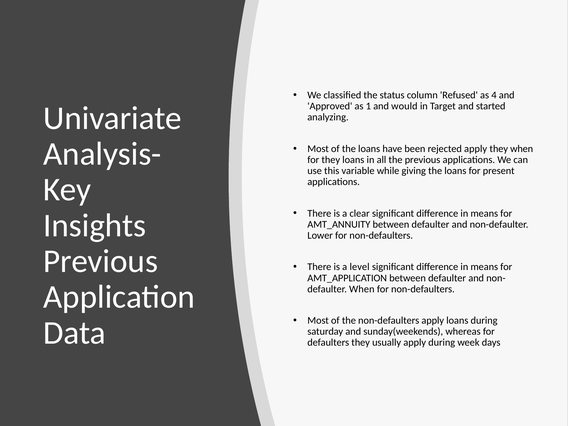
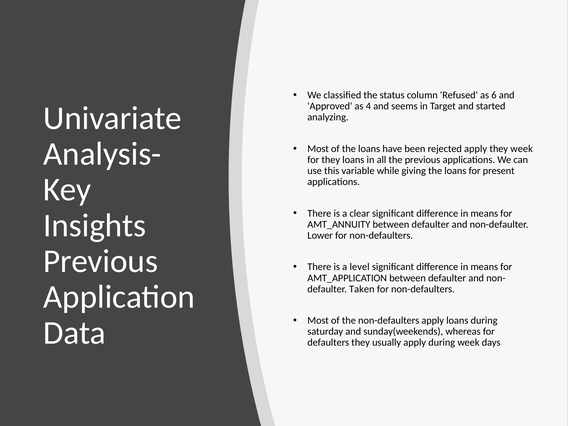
4: 4 -> 6 (494, 95)
1: 1 -> 4 (368, 106)
would: would -> seems (404, 106)
they when: when -> week (522, 149)
defaulter When: When -> Taken (362, 289)
